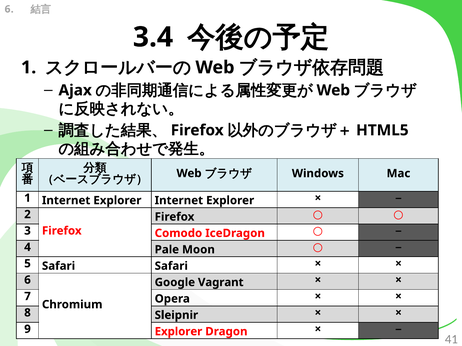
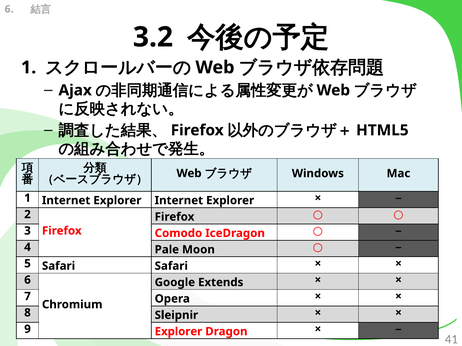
3.4: 3.4 -> 3.2 (153, 37)
Vagrant: Vagrant -> Extends (221, 283)
